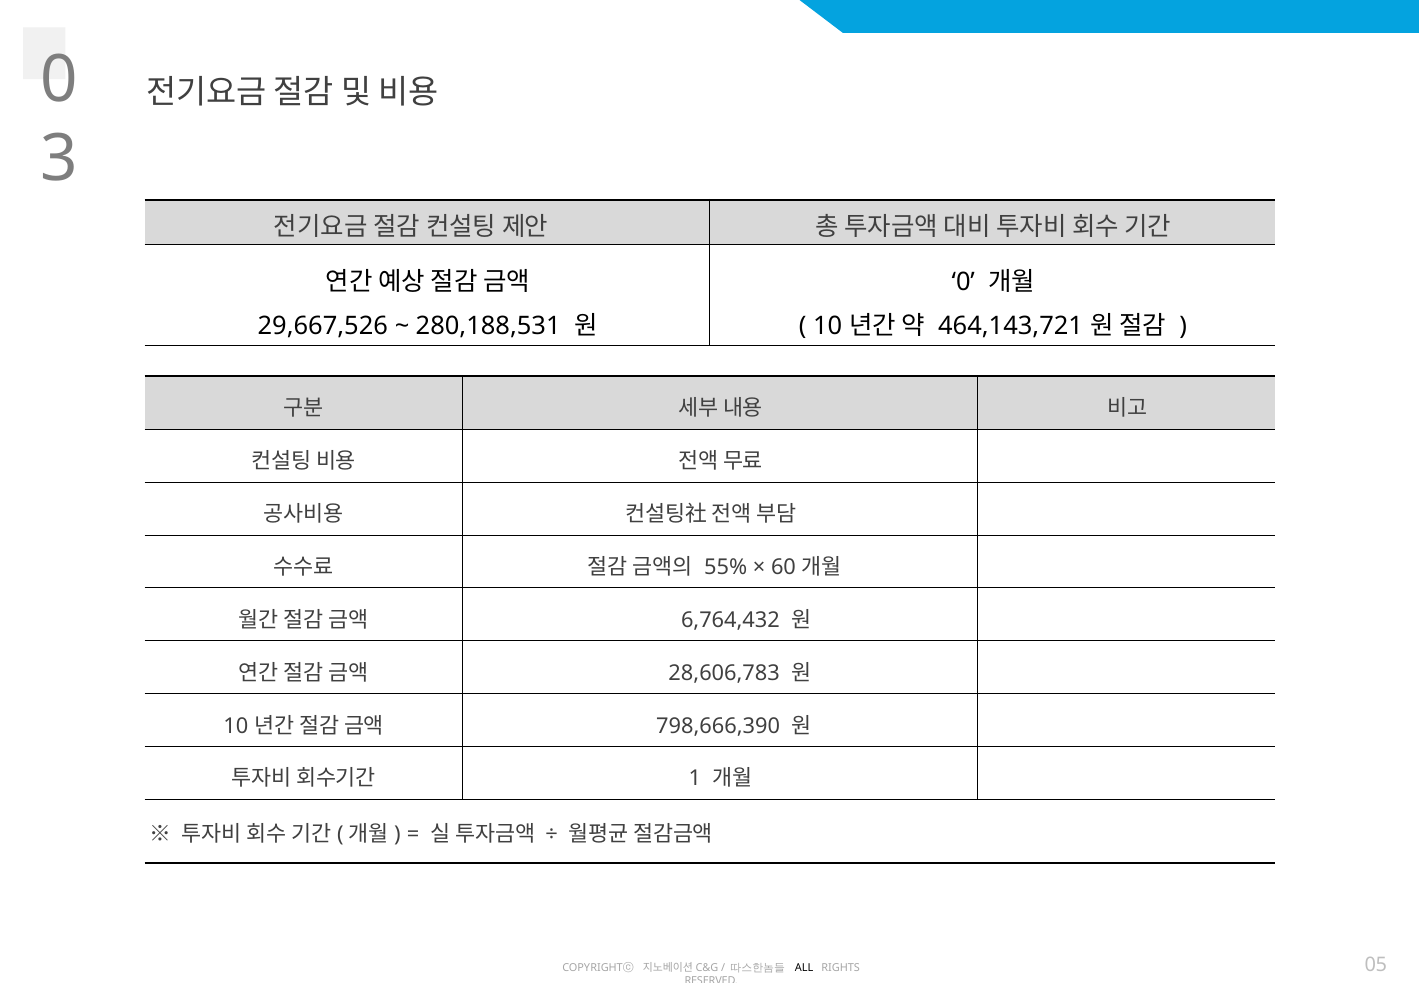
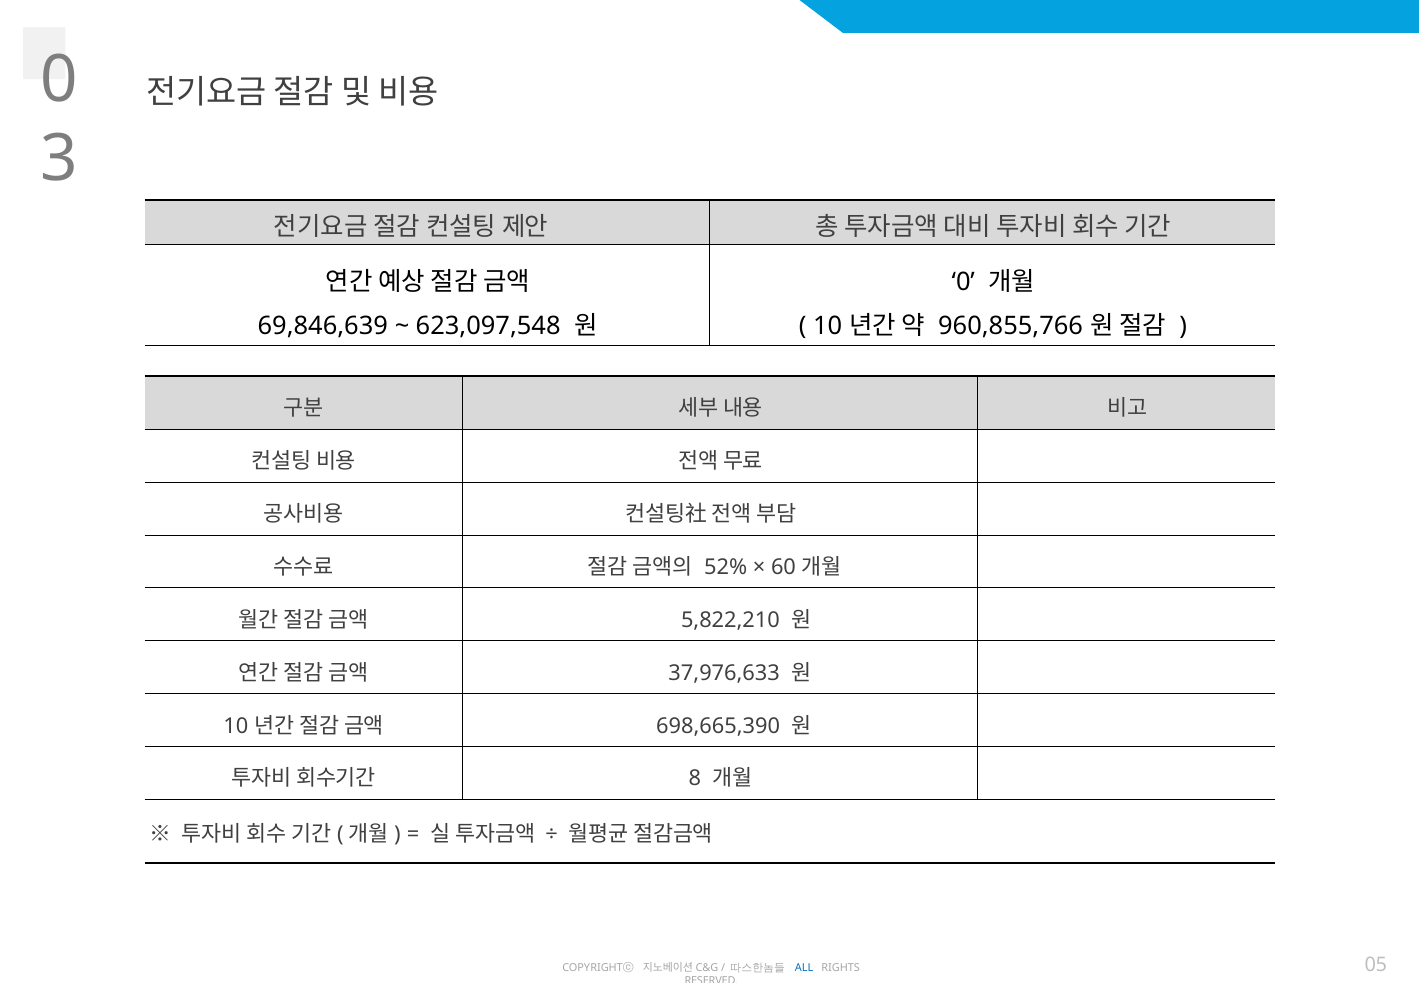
29,667,526: 29,667,526 -> 69,846,639 (323, 325)
280,188,531: 280,188,531 -> 623,097,548 (488, 325)
464,143,721: 464,143,721 -> 960,855,766 (1011, 325)
55%: 55% -> 52% (726, 567)
6,764,432: 6,764,432 -> 5,822,210 (730, 620)
28,606,783: 28,606,783 -> 37,976,633 (724, 672)
798,666,390: 798,666,390 -> 698,665,390 (718, 725)
1: 1 -> 8 (695, 778)
ALL colour: black -> blue (804, 967)
